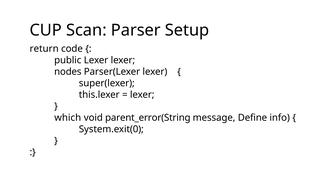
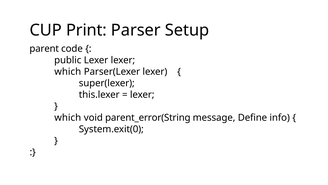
Scan: Scan -> Print (86, 30)
return: return -> parent (44, 48)
nodes: nodes -> which (68, 71)
